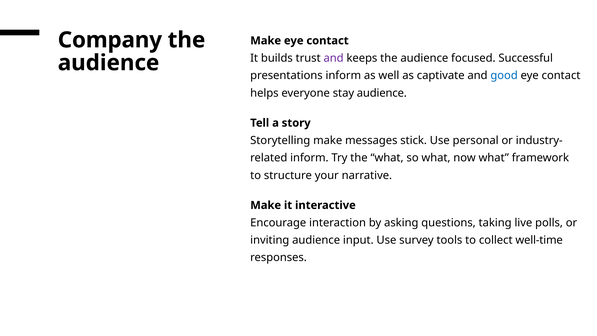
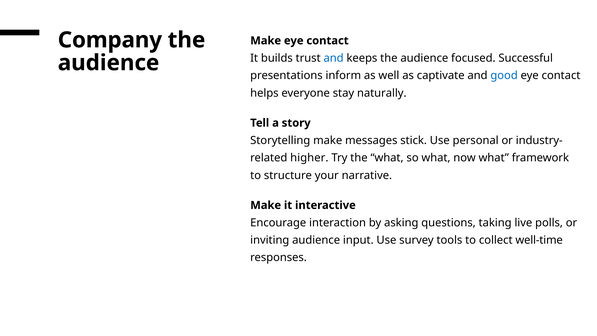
and colour: purple -> blue (334, 58)
stay audience: audience -> naturally (382, 93)
inform: inform -> higher (309, 158)
